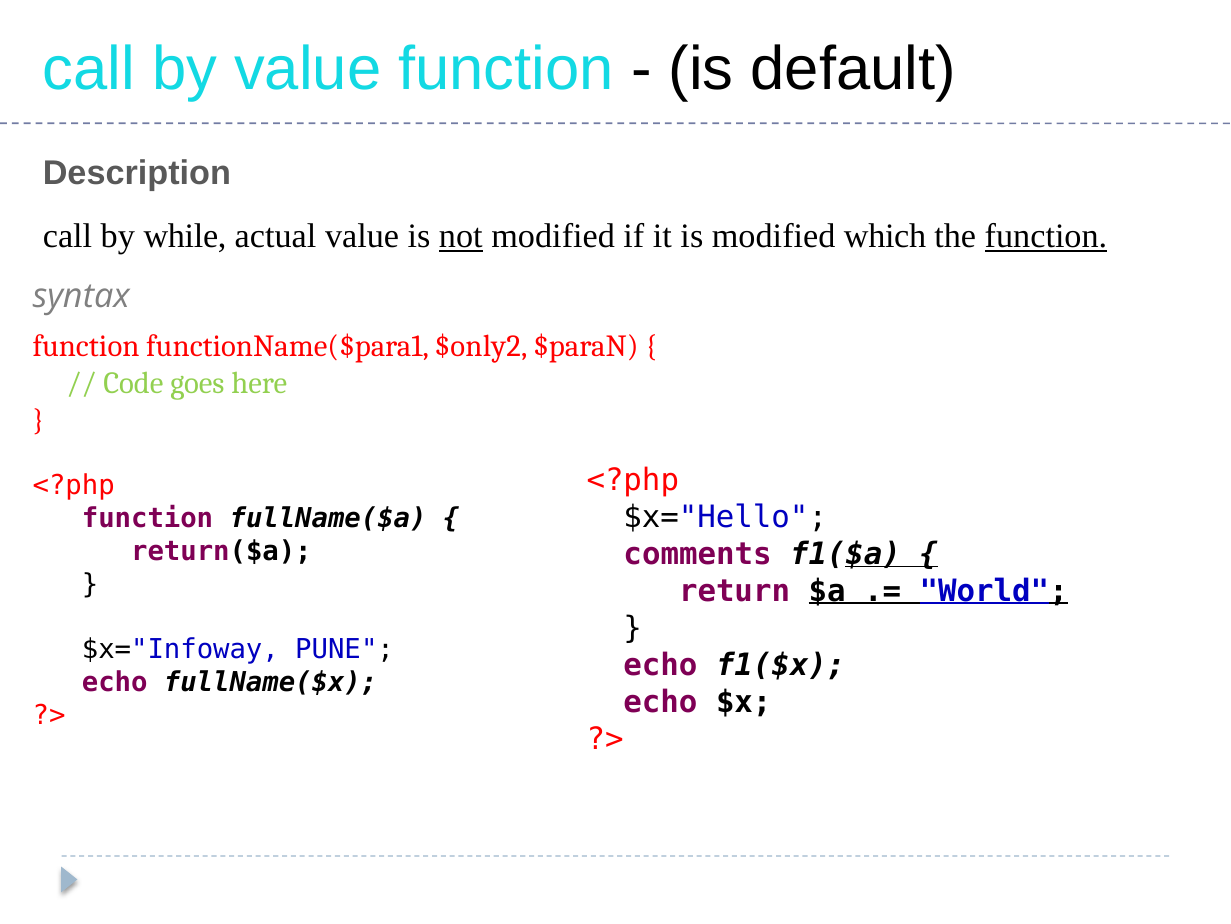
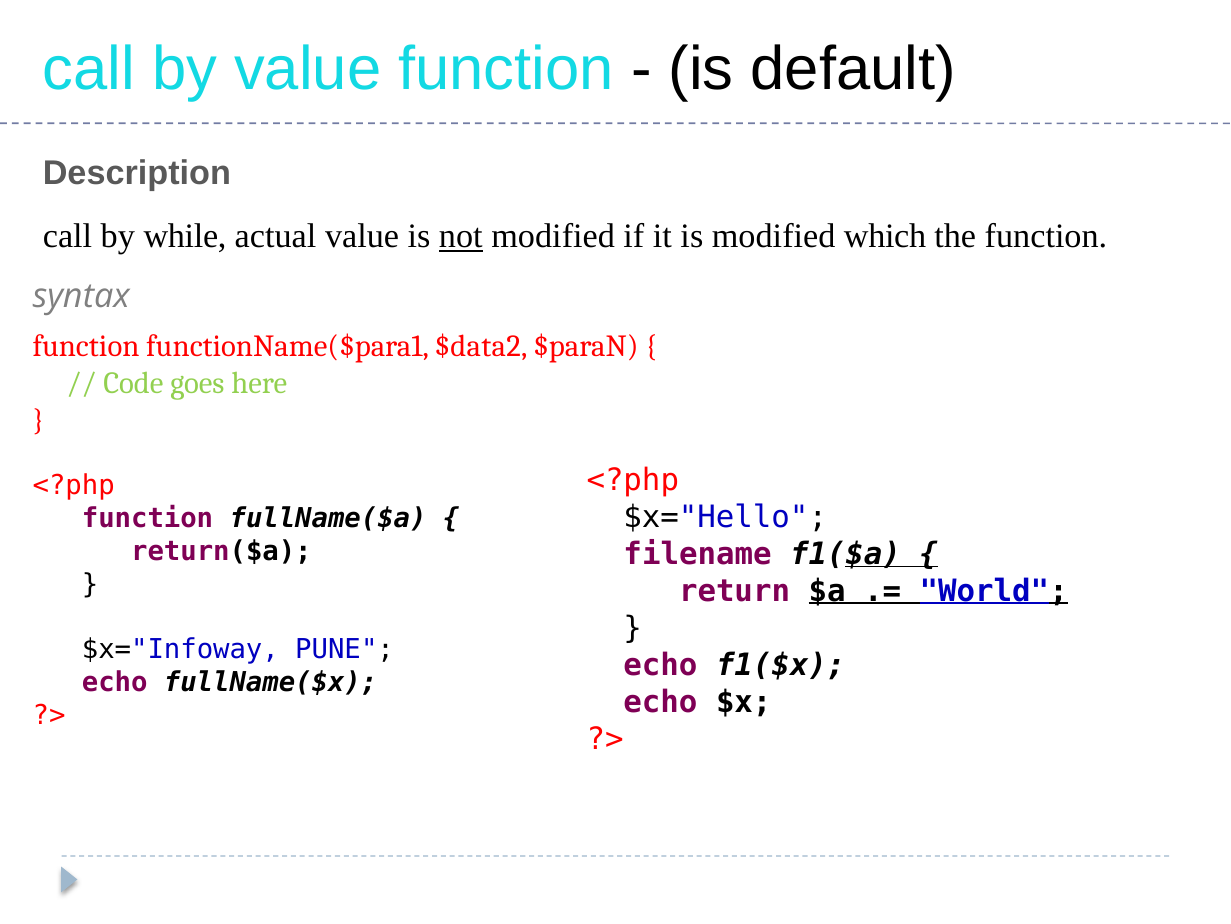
function underline: present -> none (1046, 236)
$only2: $only2 -> $data2 (481, 346)
comments: comments -> filename (698, 554)
